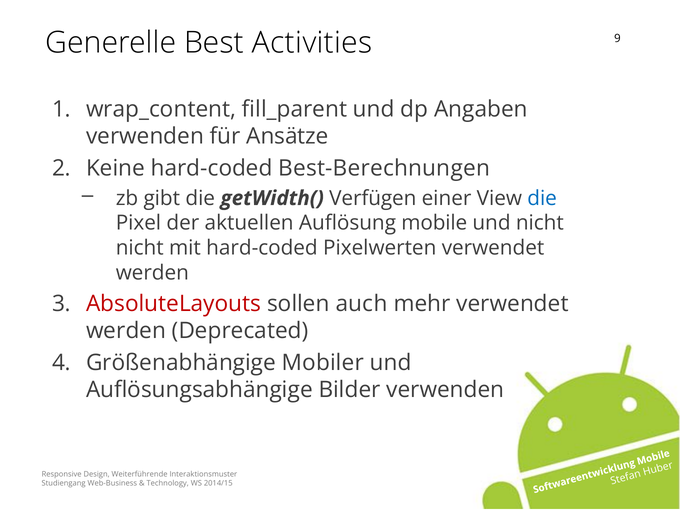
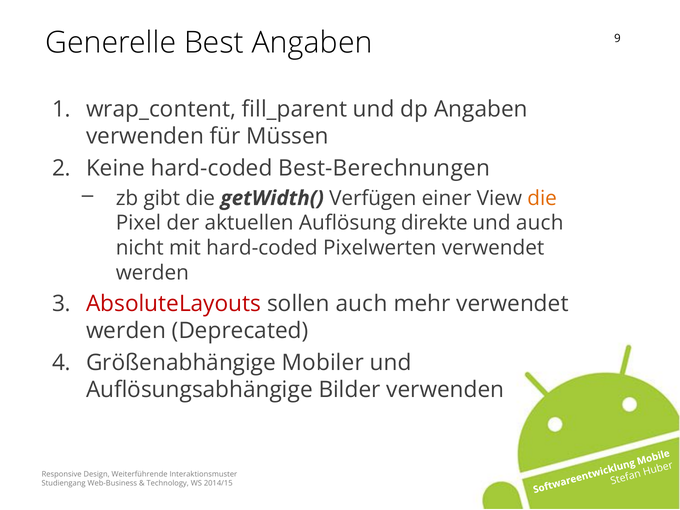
Best Activities: Activities -> Angaben (312, 43)
Ansätze: Ansätze -> Müssen (287, 136)
die colour: blue -> orange (542, 198)
Auflösung mobile: mobile -> direkte (434, 223)
und nicht: nicht -> auch (540, 223)
